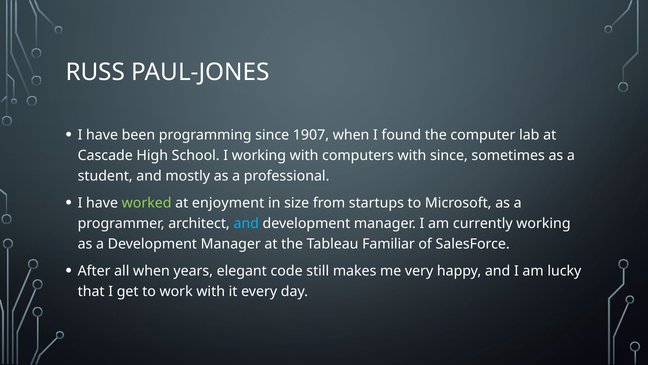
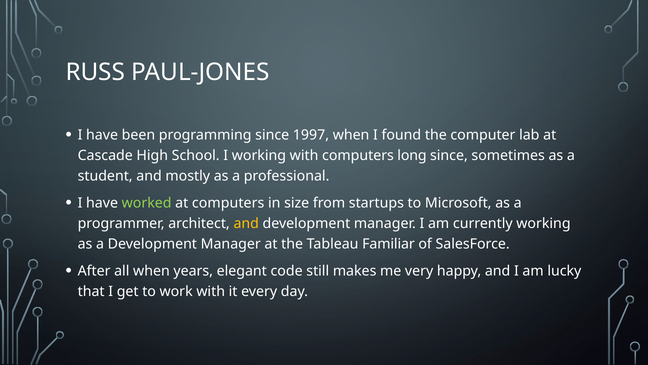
1907: 1907 -> 1997 (311, 135)
computers with: with -> long (412, 155)
at enjoyment: enjoyment -> computers (228, 203)
and colour: light blue -> yellow (246, 223)
